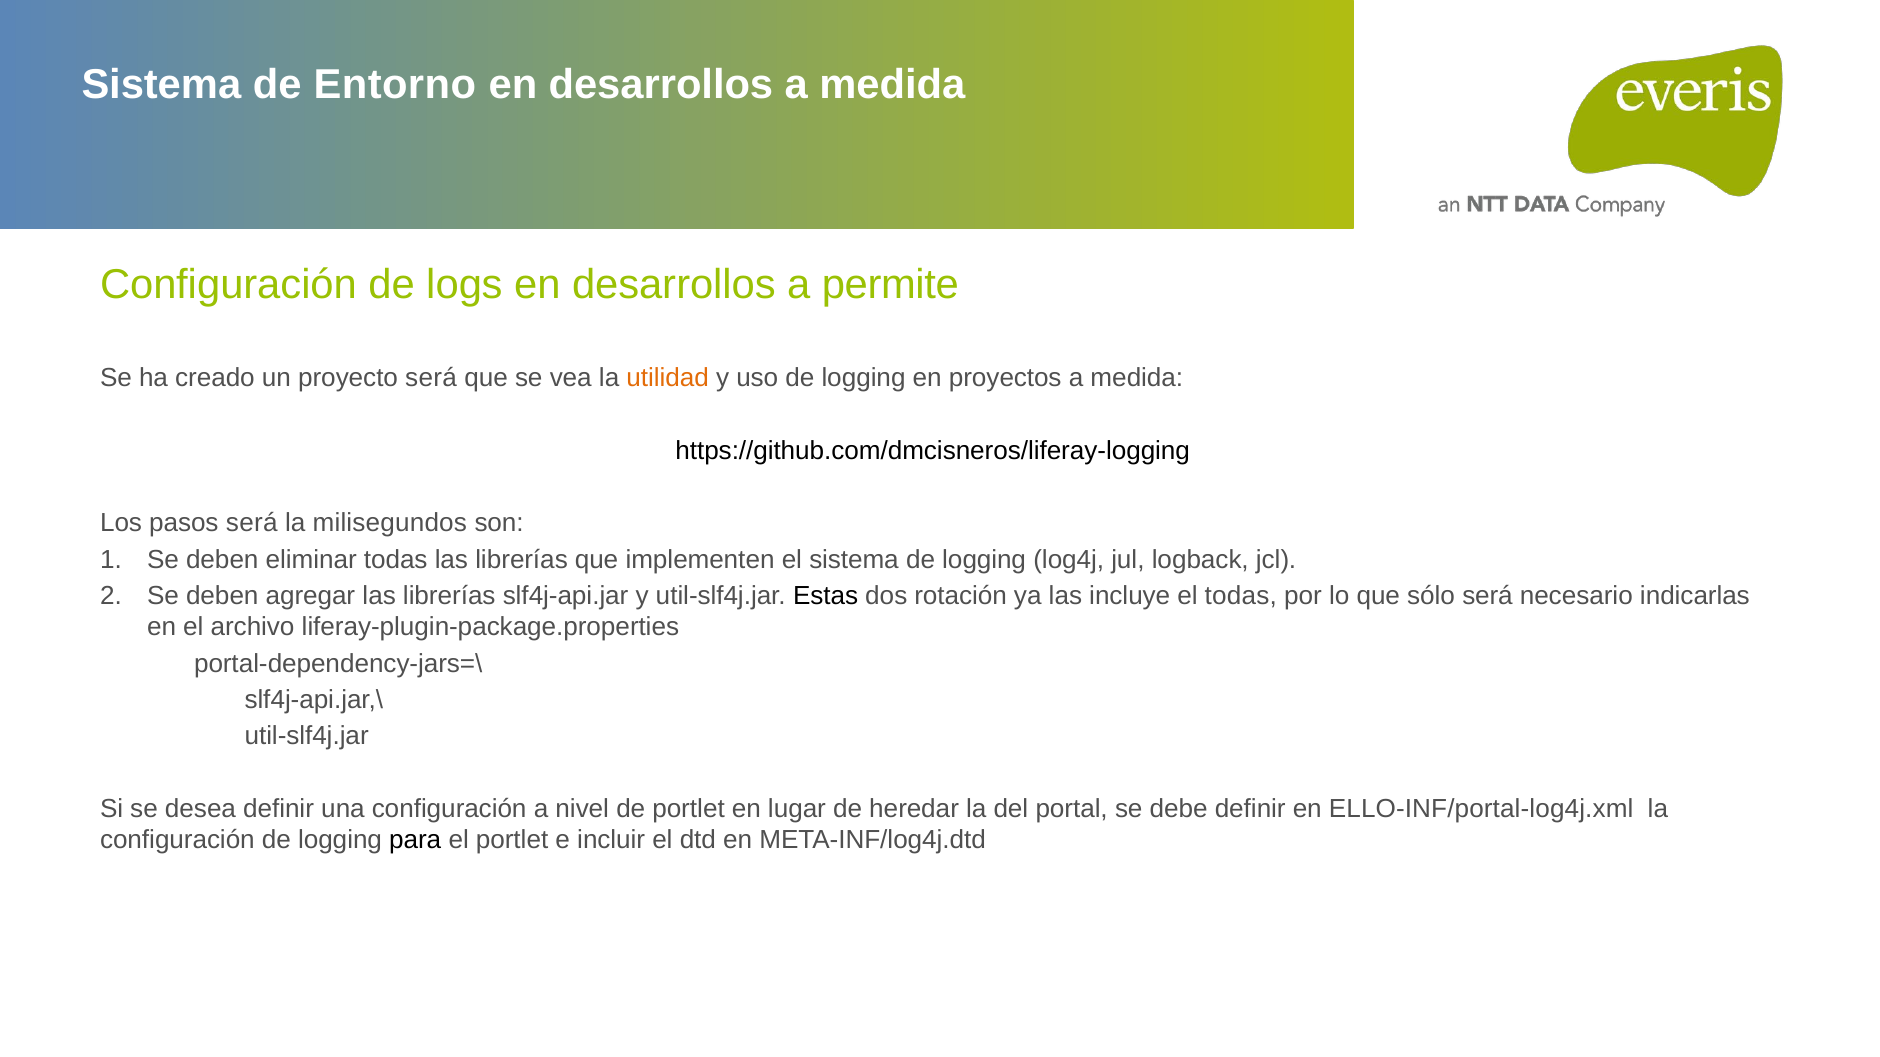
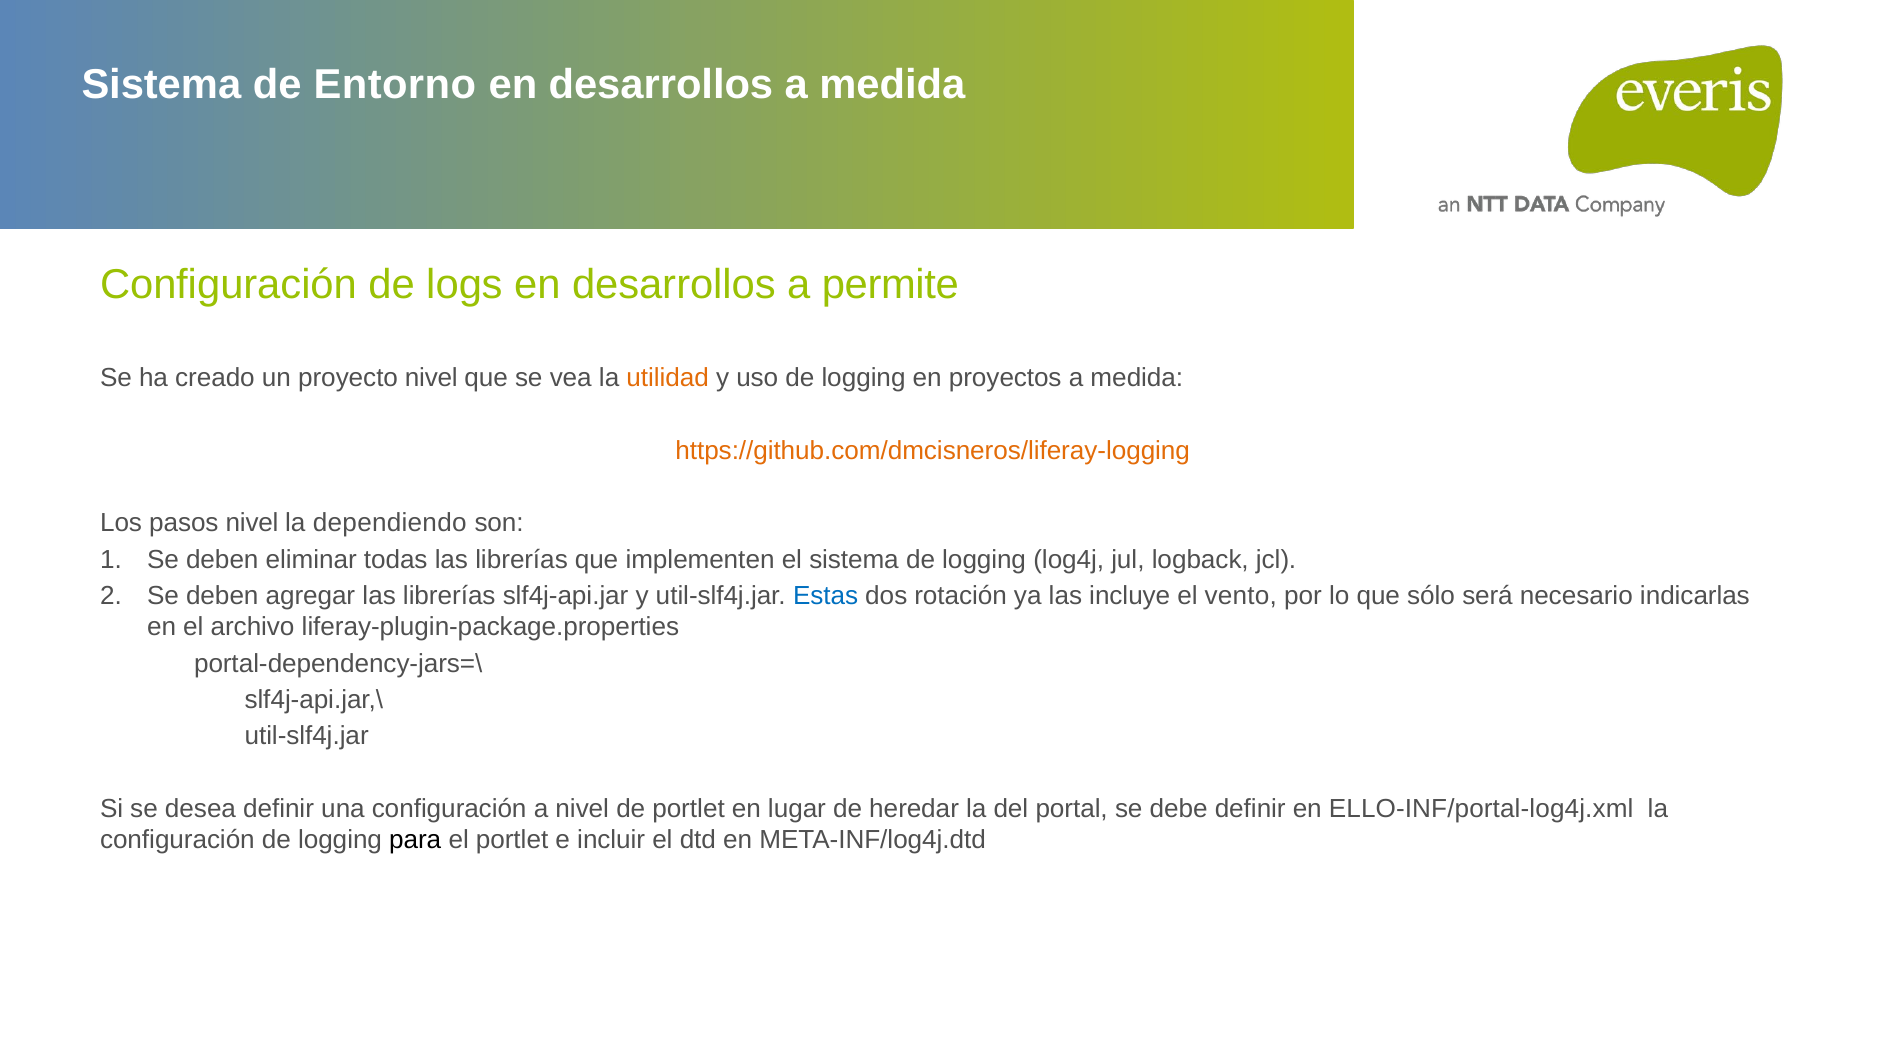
proyecto será: será -> nivel (431, 378)
https://github.com/dmcisneros/liferay-logging colour: black -> orange (933, 451)
pasos será: será -> nivel (252, 523)
milisegundos: milisegundos -> dependiendo (390, 523)
Estas colour: black -> blue (826, 596)
el todas: todas -> vento (1241, 596)
